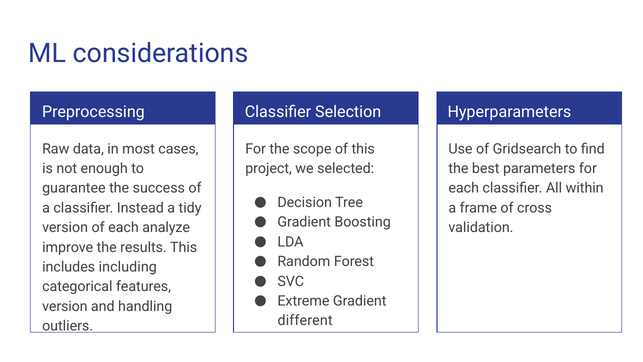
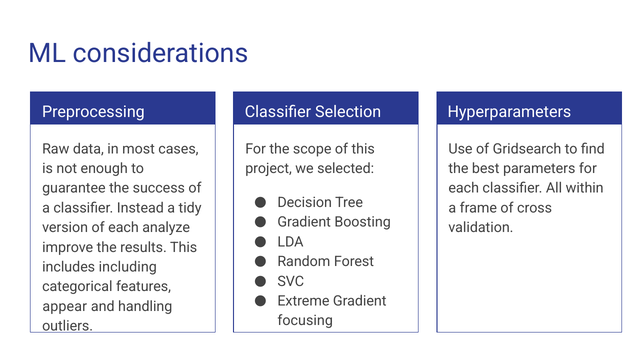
version: version -> appear (65, 306)
different: different -> focusing (305, 321)
